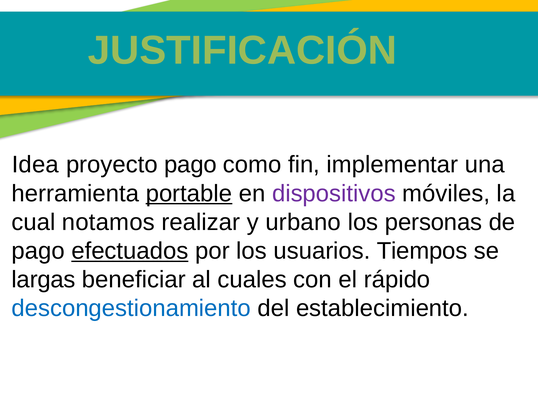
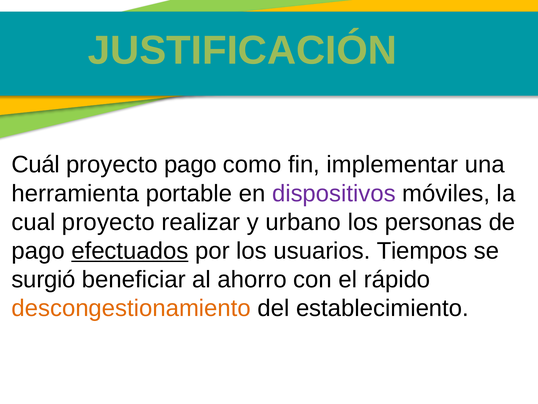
Idea: Idea -> Cuál (36, 165)
portable underline: present -> none (189, 193)
cual notamos: notamos -> proyecto (108, 222)
largas: largas -> surgió (44, 279)
cuales: cuales -> ahorro (252, 279)
descongestionamiento colour: blue -> orange (131, 308)
